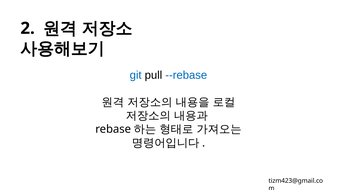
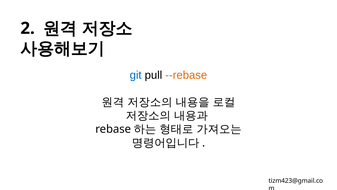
--rebase colour: blue -> orange (186, 75)
